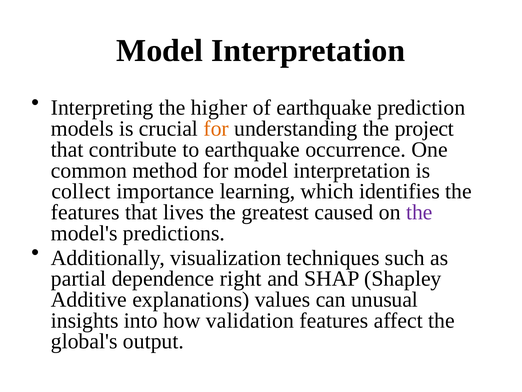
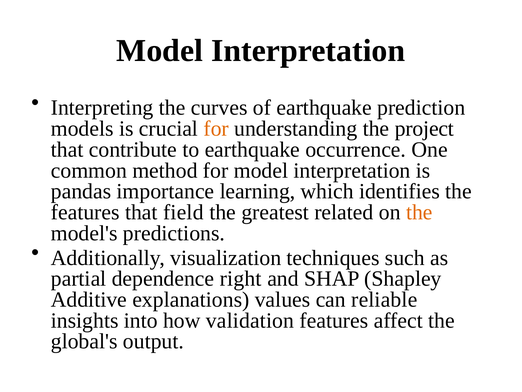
higher: higher -> curves (219, 108)
collect: collect -> pandas (81, 191)
lives: lives -> field (183, 212)
caused: caused -> related (344, 212)
the colour: purple -> orange (419, 212)
unusual: unusual -> reliable (384, 299)
